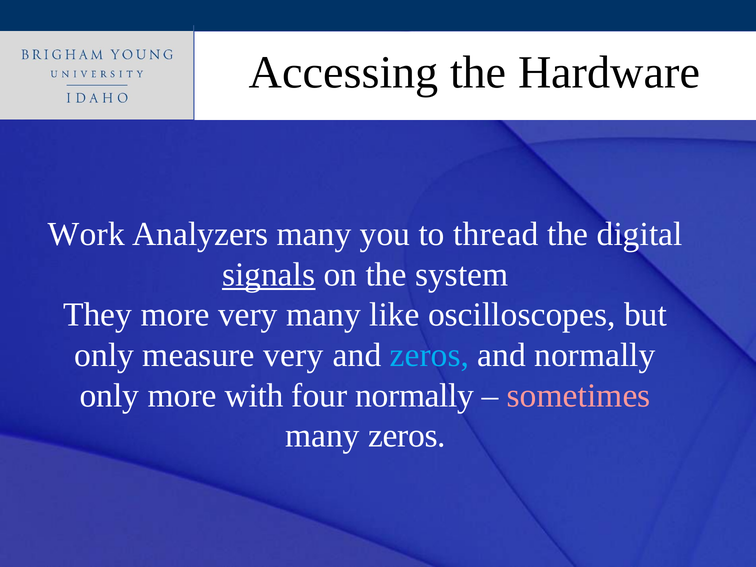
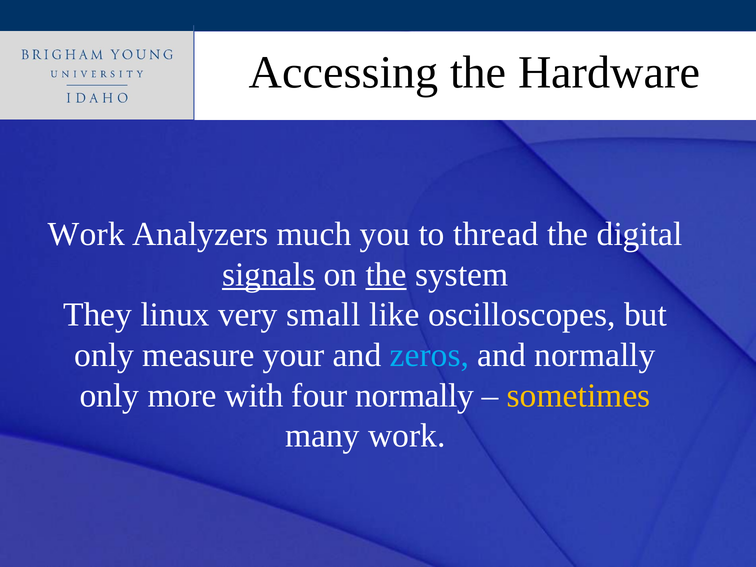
Analyzers many: many -> much (314, 234)
the underline: none -> present (386, 274)
They more: more -> linux (175, 315)
very many: many -> small (323, 315)
measure very: very -> your (294, 355)
sometimes colour: pink -> yellow (579, 395)
many zeros: zeros -> work (407, 436)
